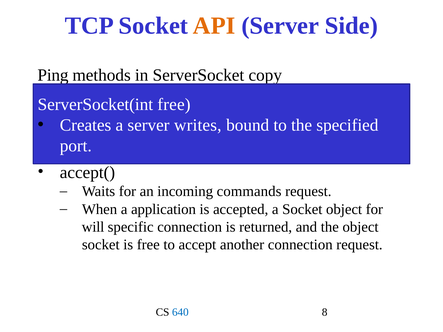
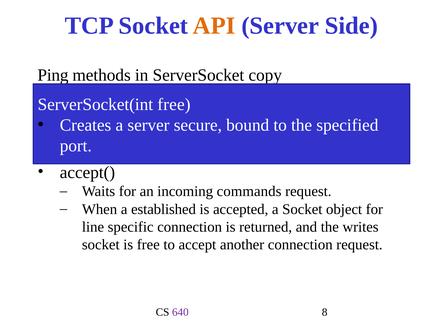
writes: writes -> secure (198, 125)
application: application -> established (164, 209)
will: will -> line (93, 227)
the object: object -> writes (361, 227)
640 colour: blue -> purple (180, 312)
